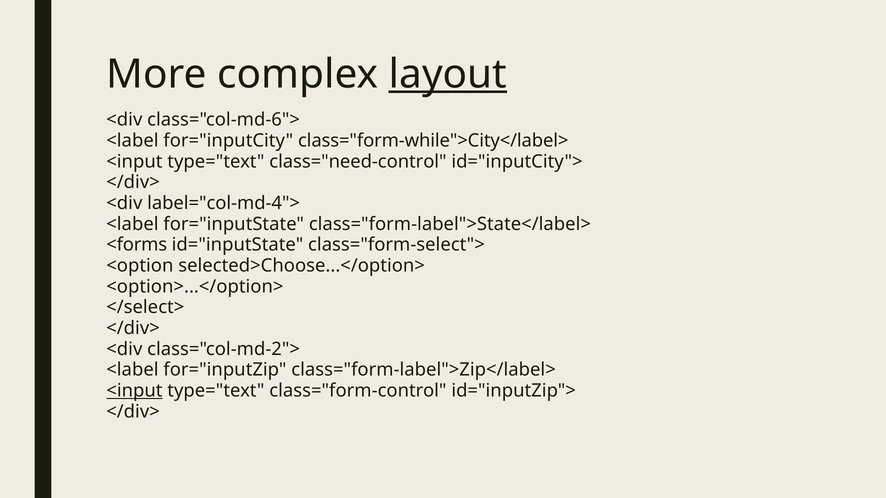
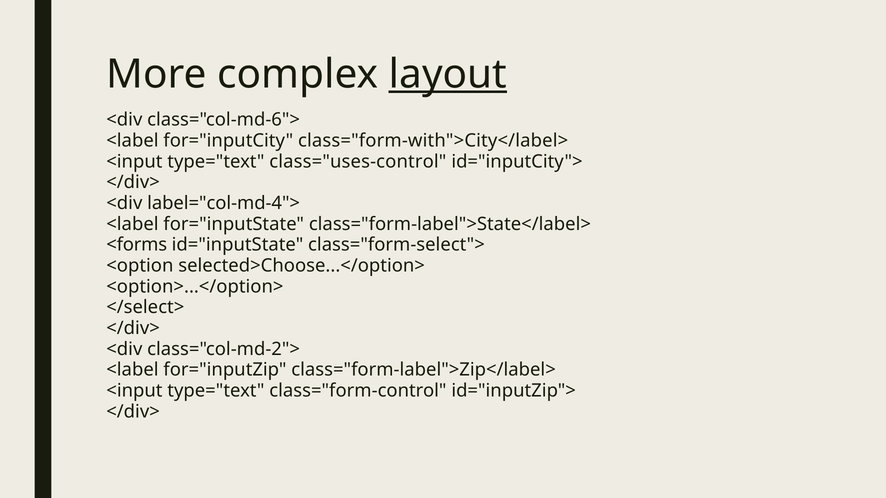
class="form-while">City</label>: class="form-while">City</label> -> class="form-with">City</label> (433, 141)
class="need-control: class="need-control -> class="uses-control (358, 162)
<input underline: present -> none (134, 391)
